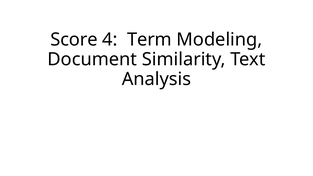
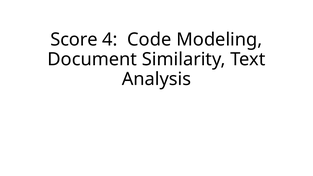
Term: Term -> Code (149, 40)
